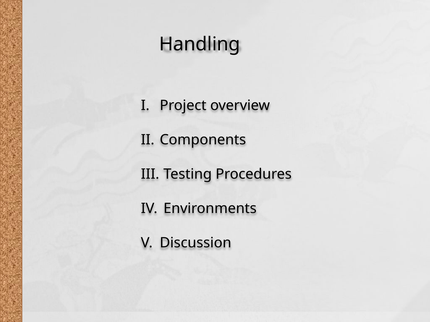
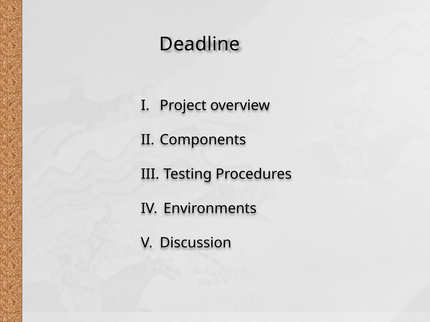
Handling: Handling -> Deadline (200, 44)
